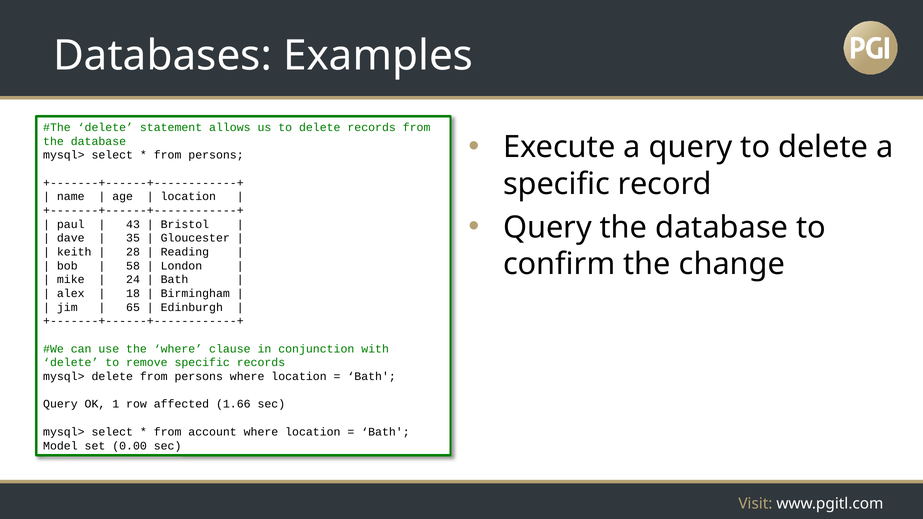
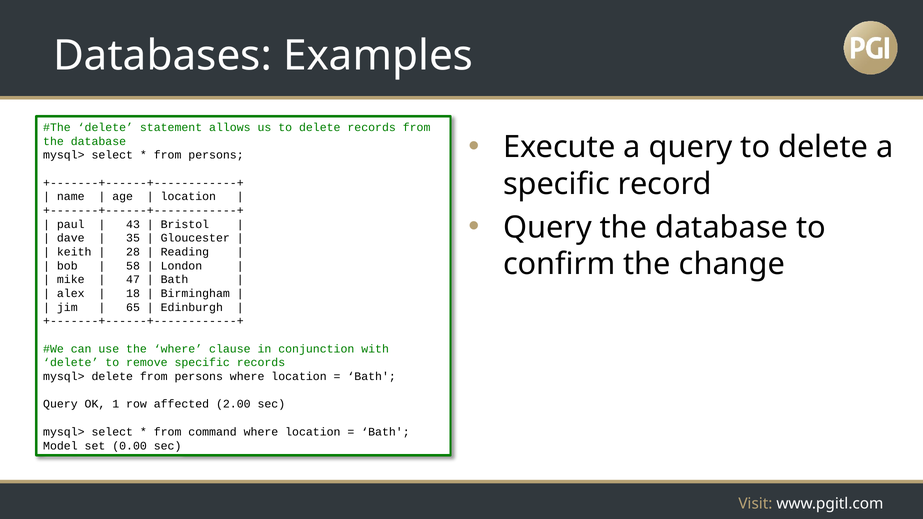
24: 24 -> 47 (133, 280)
1.66: 1.66 -> 2.00 (233, 404)
account: account -> command (213, 432)
